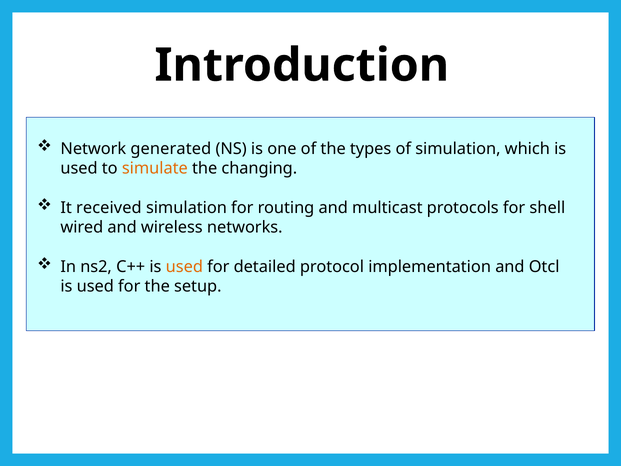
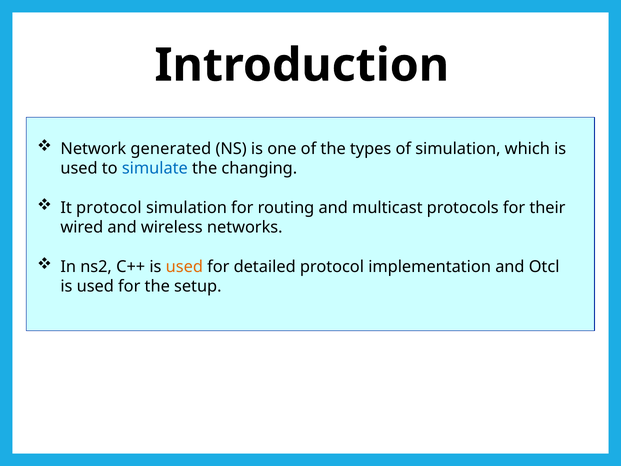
simulate colour: orange -> blue (155, 168)
It received: received -> protocol (109, 208)
shell: shell -> their (547, 208)
